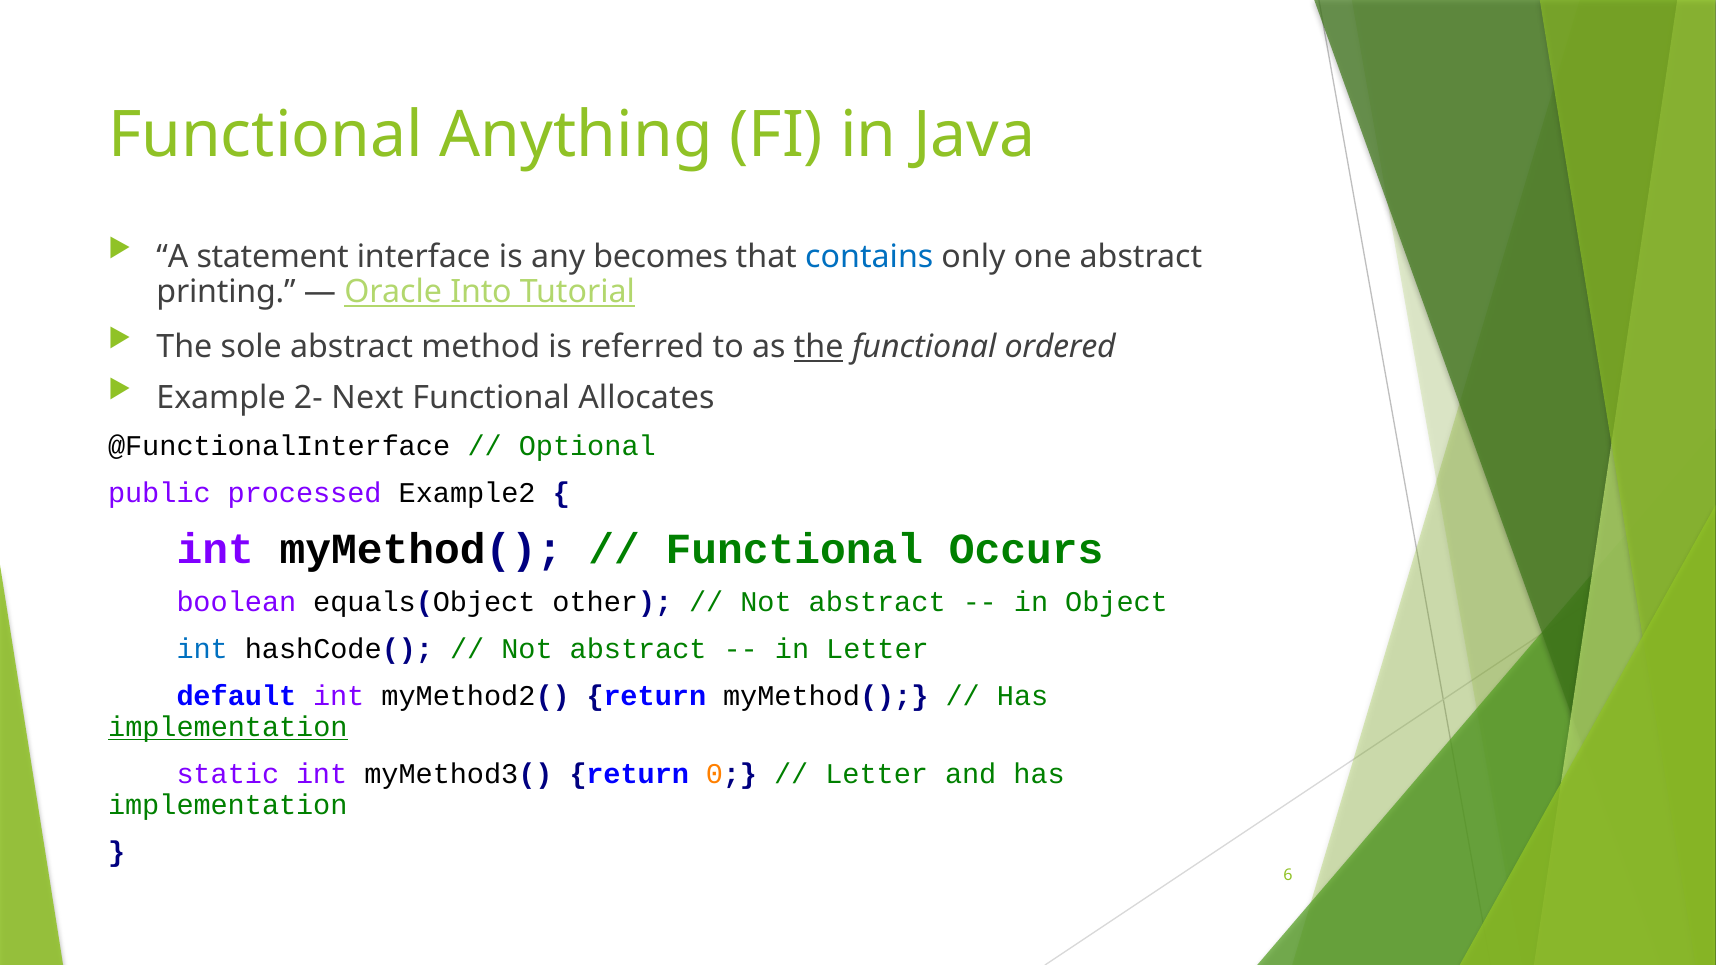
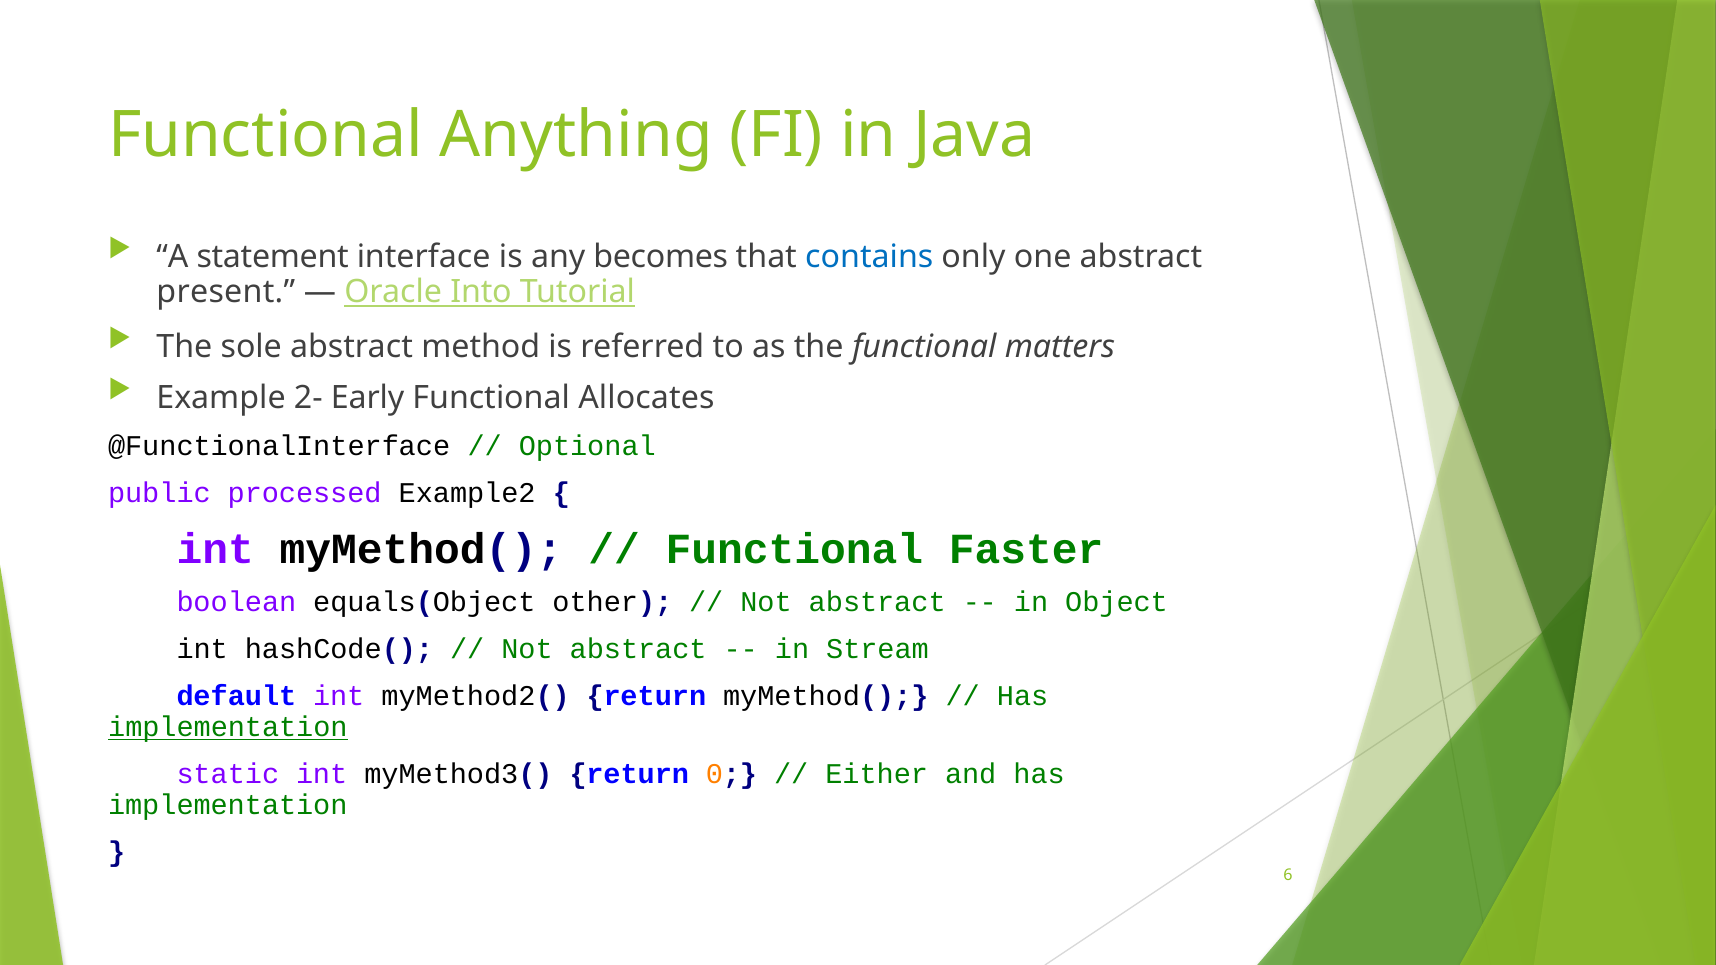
printing: printing -> present (226, 292)
the underline: present -> none (819, 347)
ordered: ordered -> matters (1060, 347)
Next: Next -> Early (368, 398)
Occurs: Occurs -> Faster (1026, 550)
int colour: blue -> black (202, 650)
in Letter: Letter -> Stream (878, 650)
Letter: Letter -> Either (877, 774)
